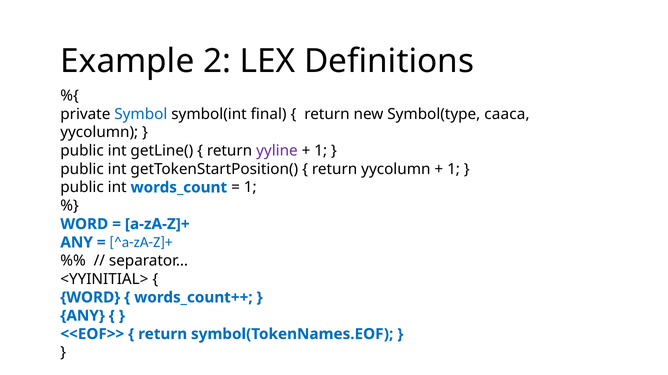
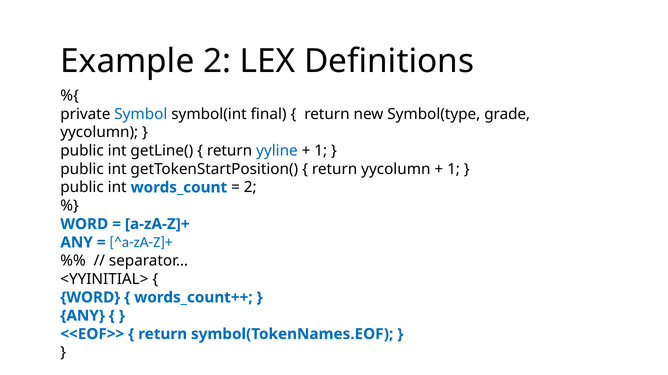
caaca: caaca -> grade (507, 114)
yyline colour: purple -> blue (277, 151)
1: 1 -> 2 (250, 188)
